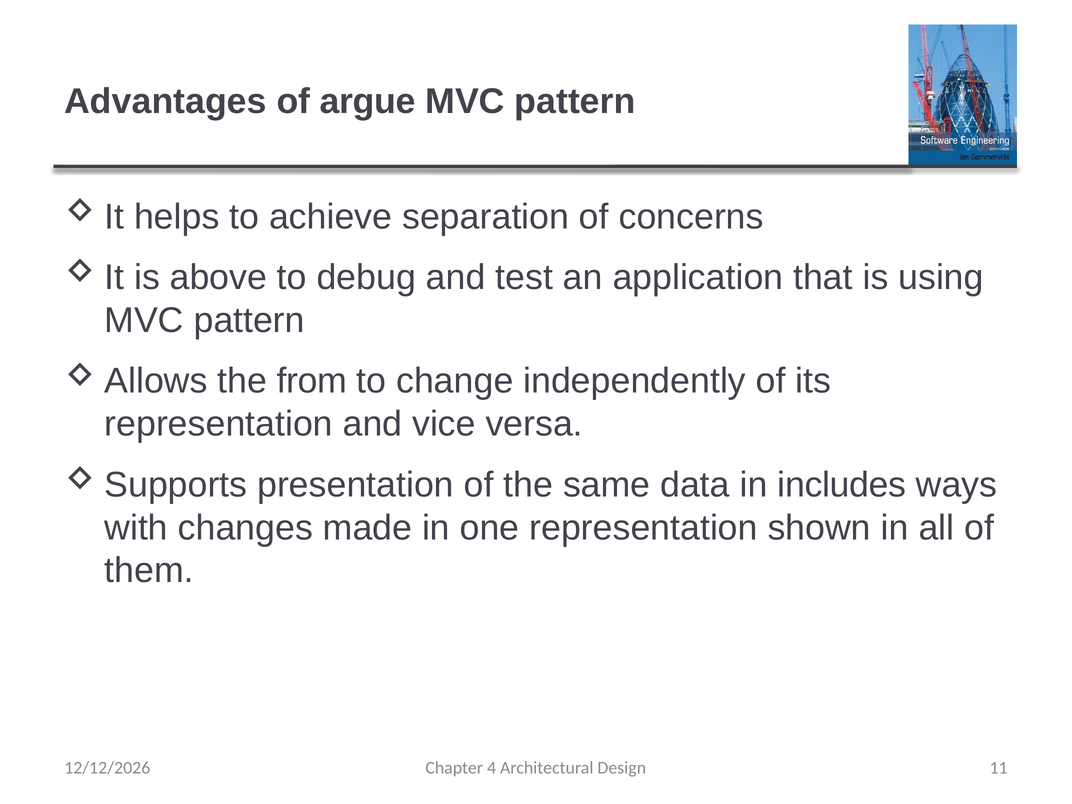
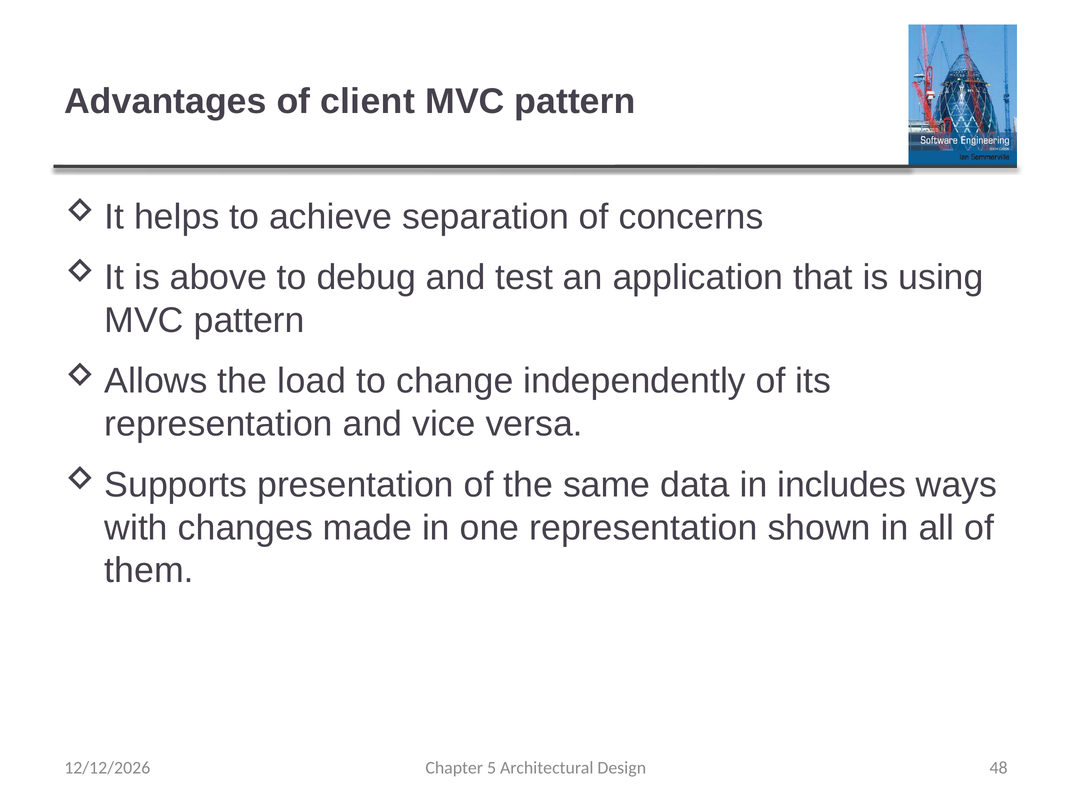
argue: argue -> client (368, 102)
from: from -> load (312, 381)
4: 4 -> 5 (492, 768)
11: 11 -> 48 (999, 768)
